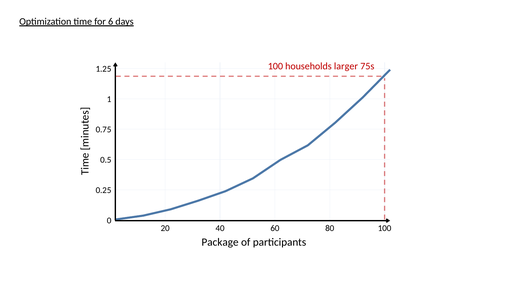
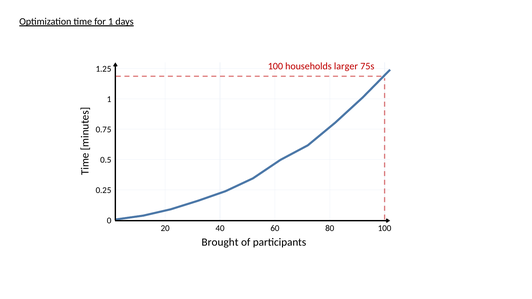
for 6: 6 -> 1 (111, 22)
Package: Package -> Brought (220, 242)
